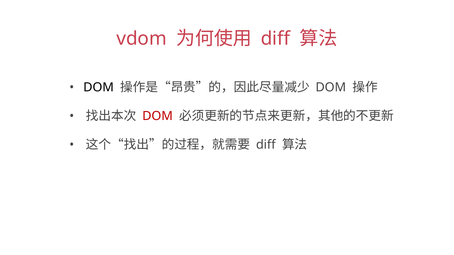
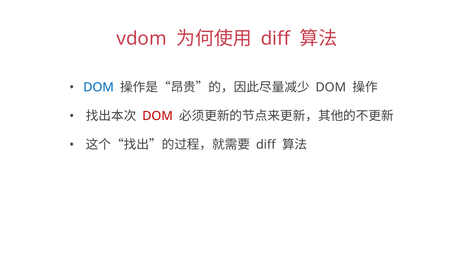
DOM colour: black -> blue (99, 88)
